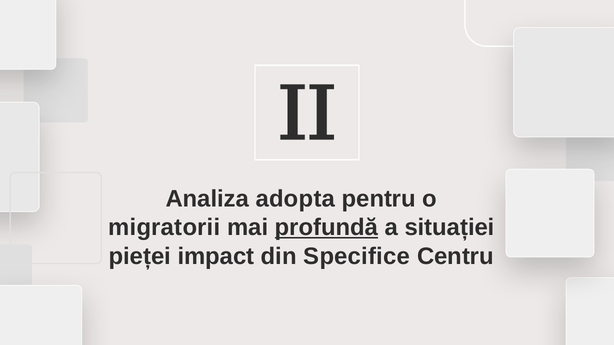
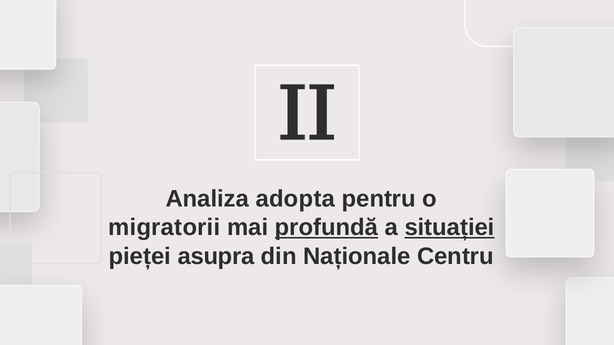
situației underline: none -> present (450, 228)
impact: impact -> asupra (216, 257)
Specifice: Specifice -> Naționale (357, 257)
